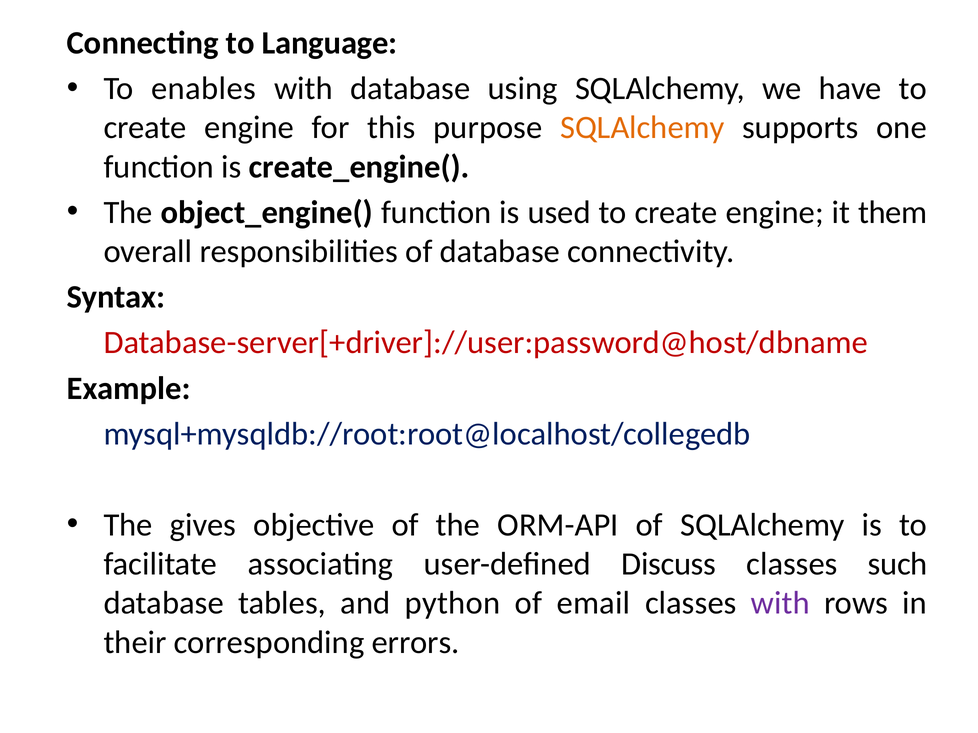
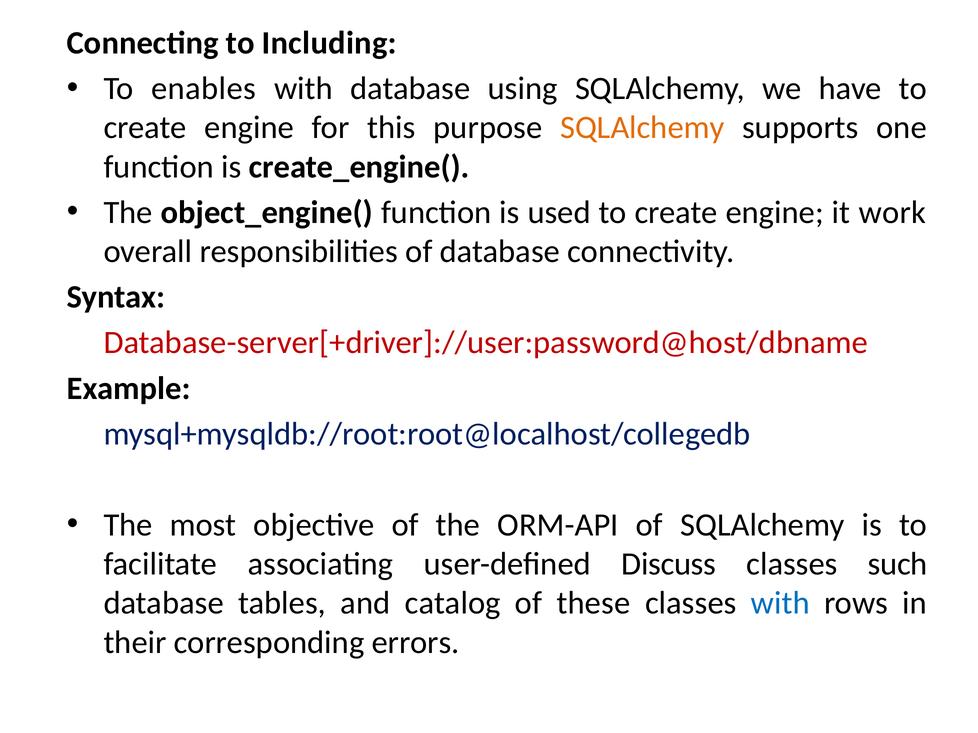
Language: Language -> Including (329, 43)
them: them -> work (892, 213)
gives: gives -> most (203, 525)
python: python -> catalog (453, 604)
email: email -> these (594, 604)
with colour: purple -> blue (780, 604)
